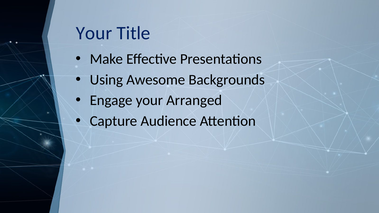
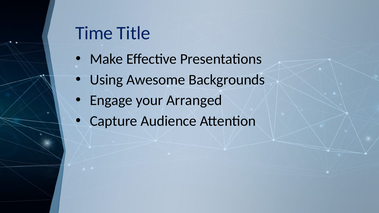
Your: Your -> Time (94, 33)
